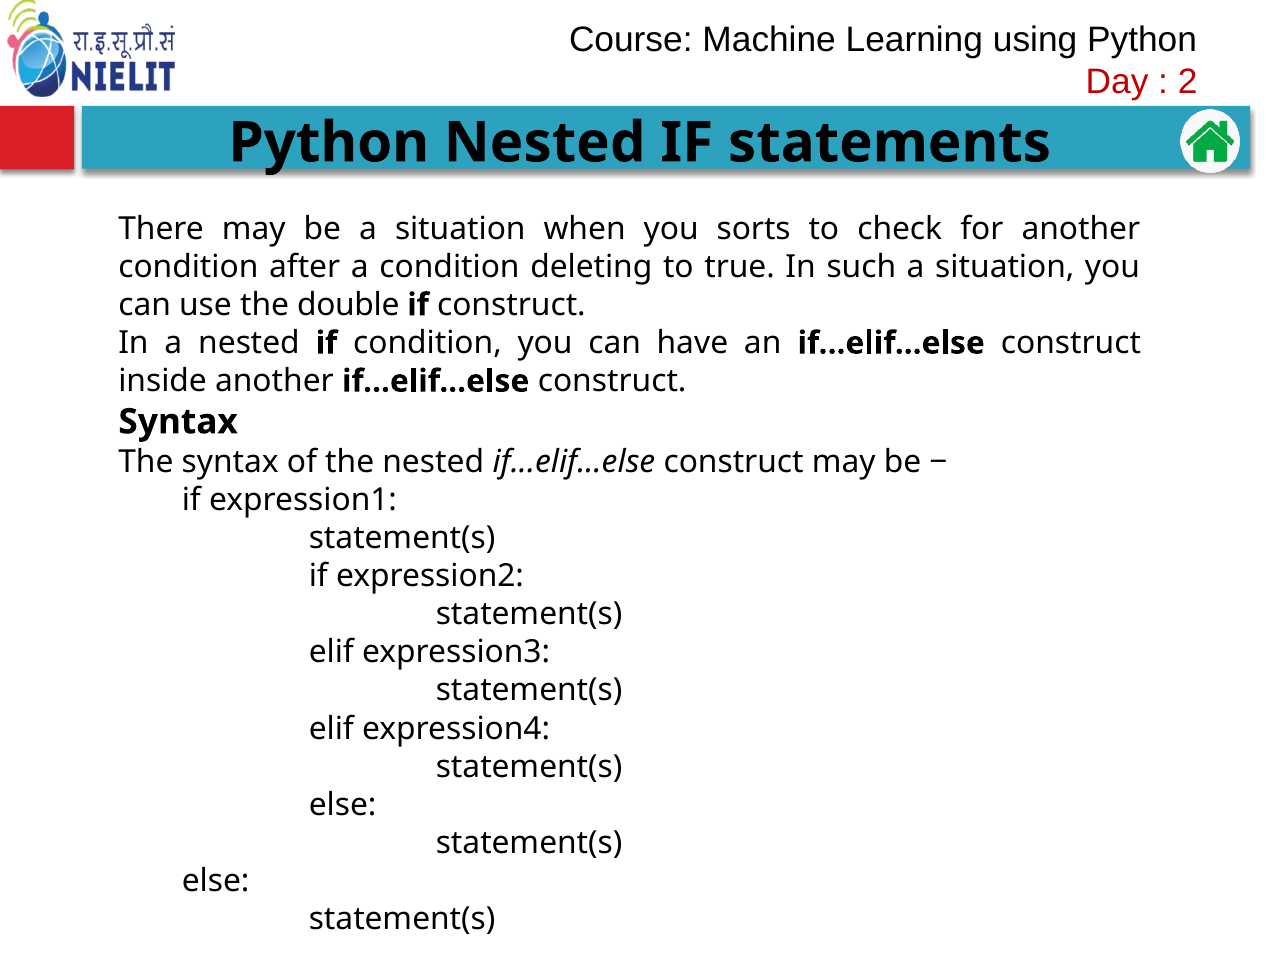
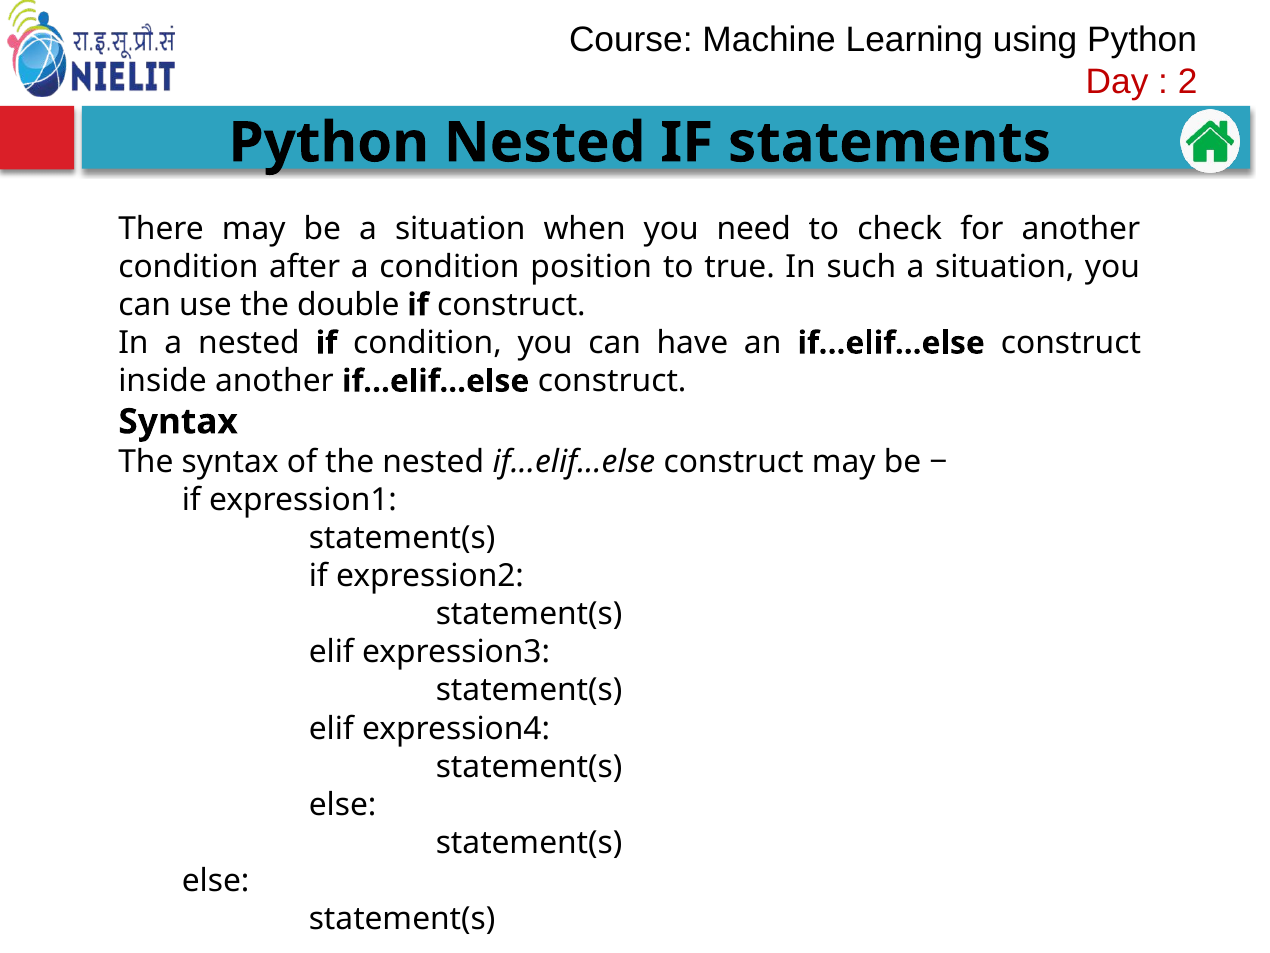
sorts: sorts -> need (754, 229)
deleting: deleting -> position (591, 267)
